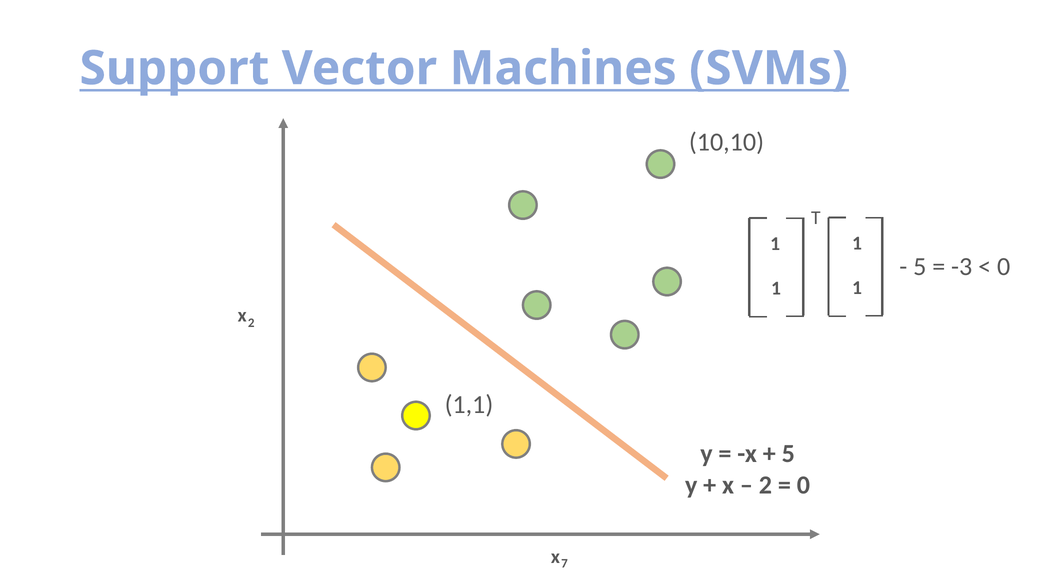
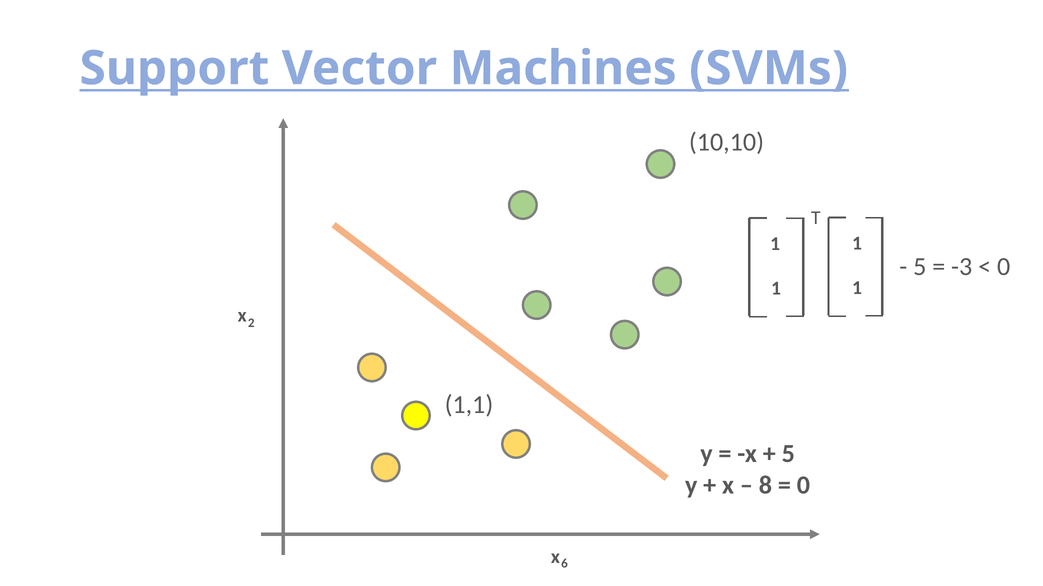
2: 2 -> 8 (765, 486)
7: 7 -> 6 (564, 564)
